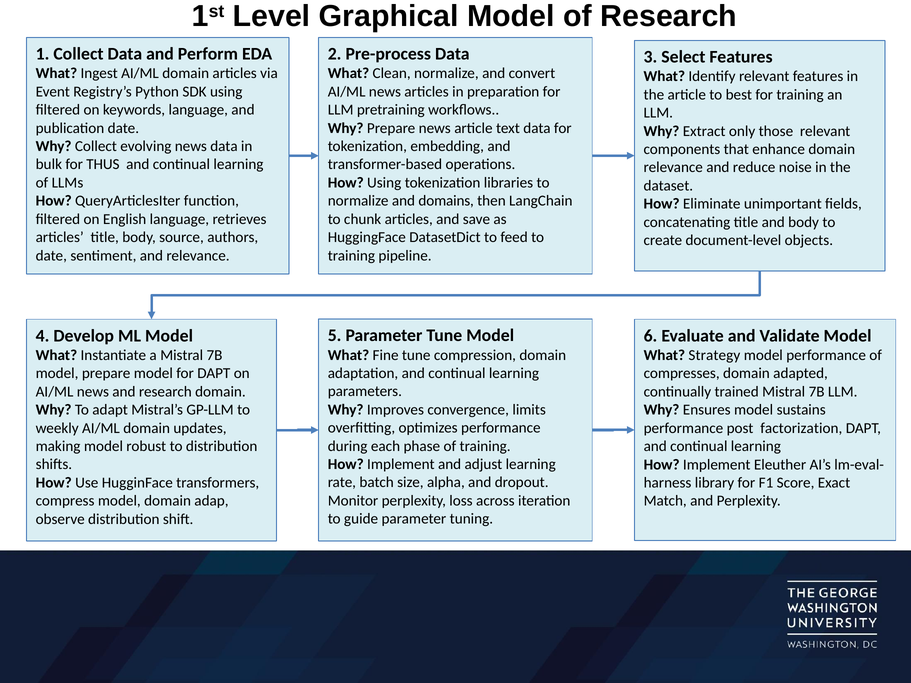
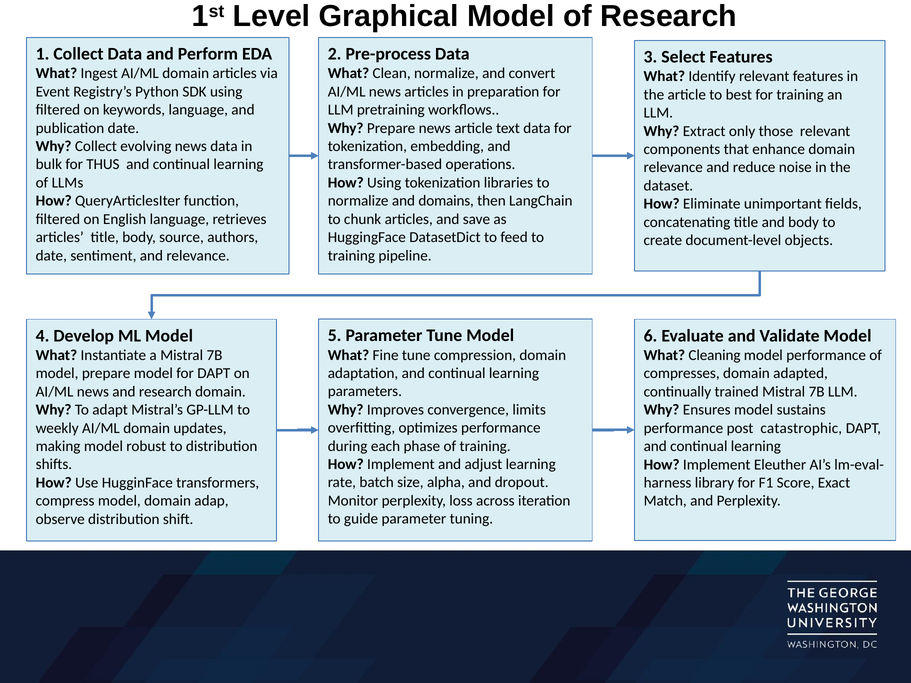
Strategy: Strategy -> Cleaning (714, 355)
factorization: factorization -> catastrophic (801, 428)
